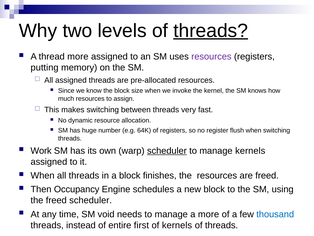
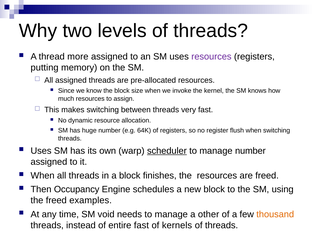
threads underline: present -> none (211, 31)
Work: Work -> Uses (41, 150)
manage kernels: kernels -> number (250, 150)
freed scheduler: scheduler -> examples (91, 200)
a more: more -> other (209, 214)
thousand colour: blue -> orange (275, 214)
entire first: first -> fast (141, 225)
